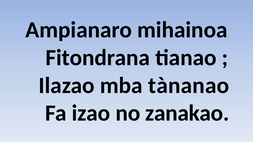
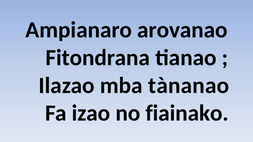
mihainoa: mihainoa -> arovanao (182, 30)
zanakao: zanakao -> fiainako (187, 113)
